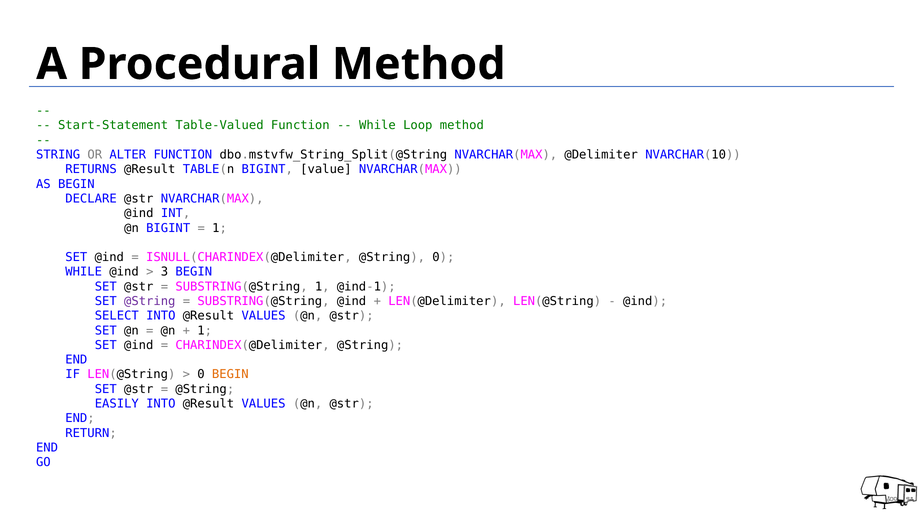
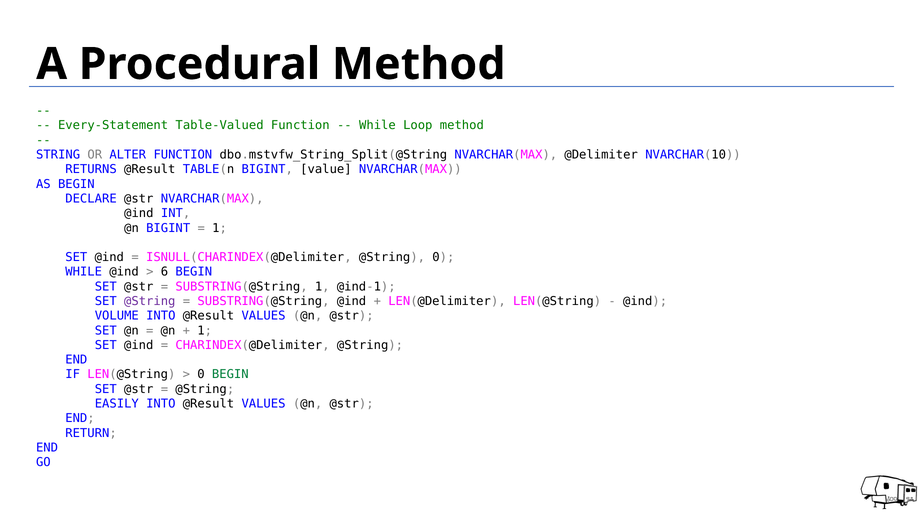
Start-Statement: Start-Statement -> Every-Statement (113, 126)
3: 3 -> 6 (164, 272)
SELECT: SELECT -> VOLUME (117, 316)
BEGIN colour: orange -> green (230, 375)
